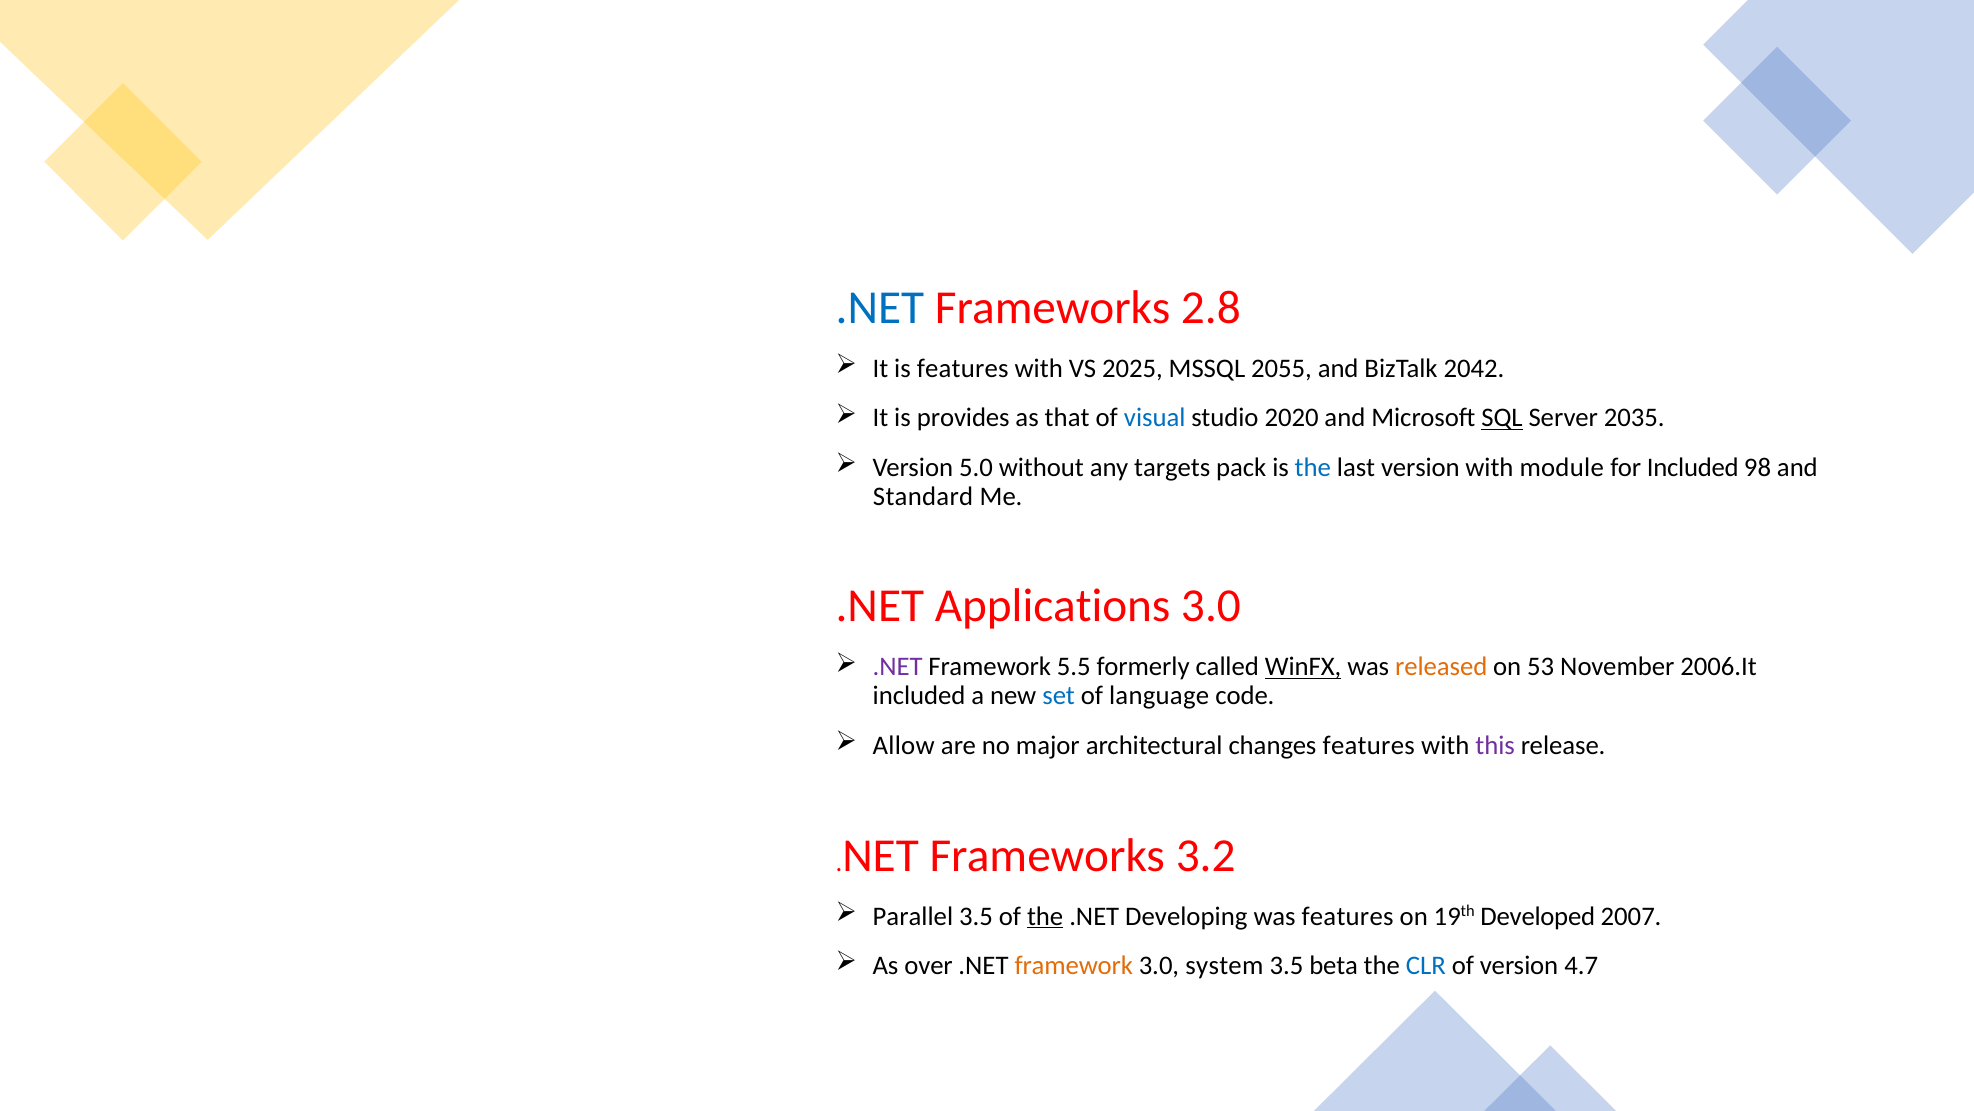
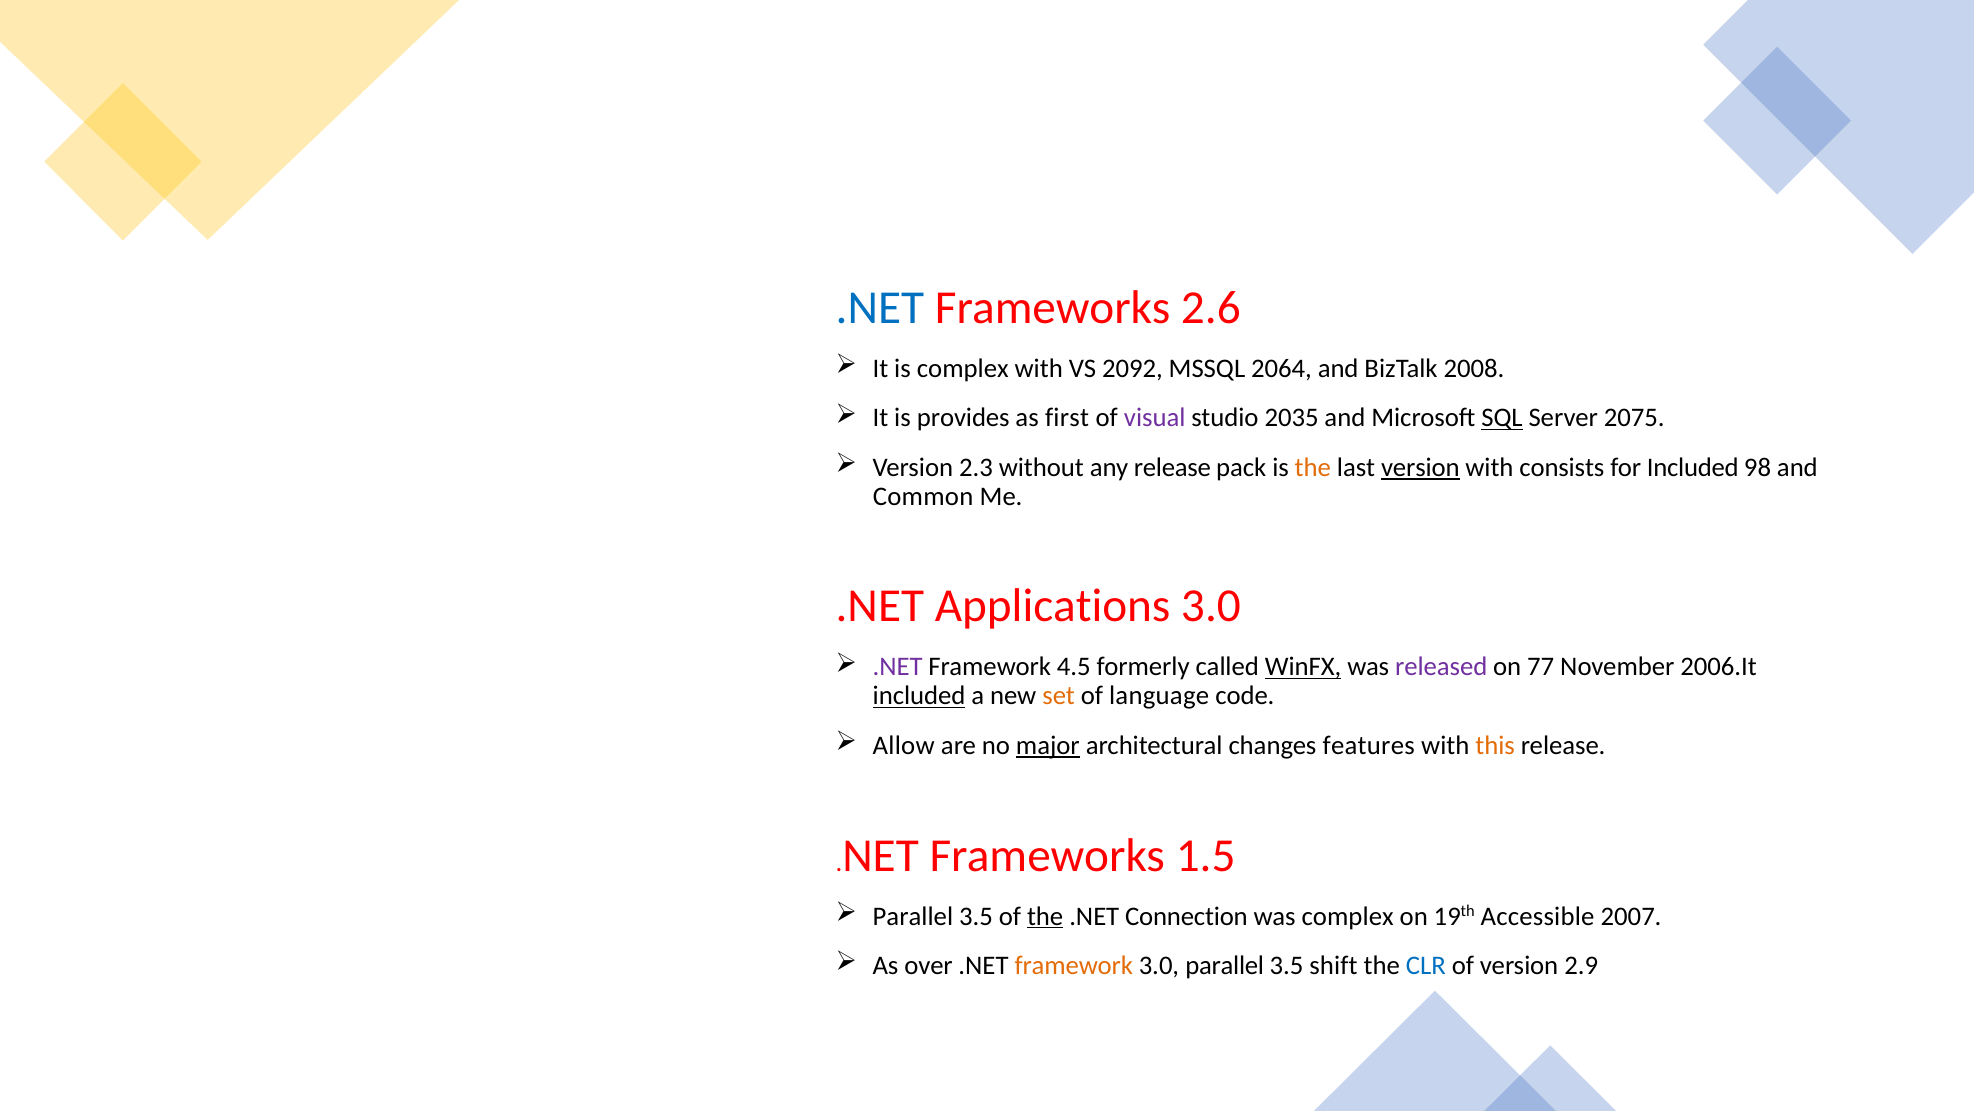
2.8: 2.8 -> 2.6 (1211, 308)
is features: features -> complex (963, 368)
2025: 2025 -> 2092 (1132, 368)
2055: 2055 -> 2064 (1281, 368)
2042: 2042 -> 2008 (1474, 368)
that: that -> first (1067, 418)
visual colour: blue -> purple (1155, 418)
2020: 2020 -> 2035 (1292, 418)
2035: 2035 -> 2075 (1634, 418)
5.0: 5.0 -> 2.3 (976, 467)
any targets: targets -> release (1172, 467)
the colour: blue -> orange (1313, 467)
version underline: none -> present (1420, 467)
module: module -> consists (1562, 467)
Standard: Standard -> Common (923, 496)
5.5: 5.5 -> 4.5 (1074, 667)
released colour: orange -> purple (1441, 667)
53: 53 -> 77 (1541, 667)
included underline: none -> present (919, 696)
set colour: blue -> orange (1059, 696)
major underline: none -> present (1048, 745)
this colour: purple -> orange (1495, 745)
3.2: 3.2 -> 1.5 (1206, 855)
Developing: Developing -> Connection (1186, 916)
was features: features -> complex (1348, 916)
Developed: Developed -> Accessible (1538, 916)
3.0 system: system -> parallel (1225, 965)
beta: beta -> shift (1333, 965)
4.7: 4.7 -> 2.9 (1581, 965)
